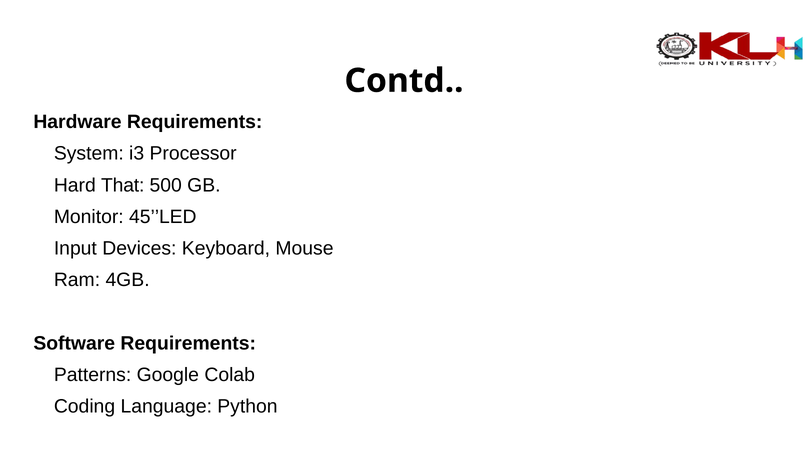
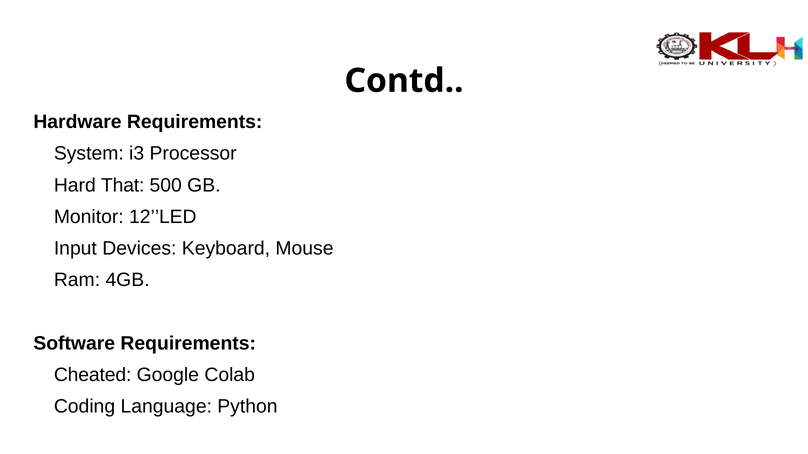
45’’LED: 45’’LED -> 12’’LED (163, 217)
Patterns: Patterns -> Cheated (93, 375)
